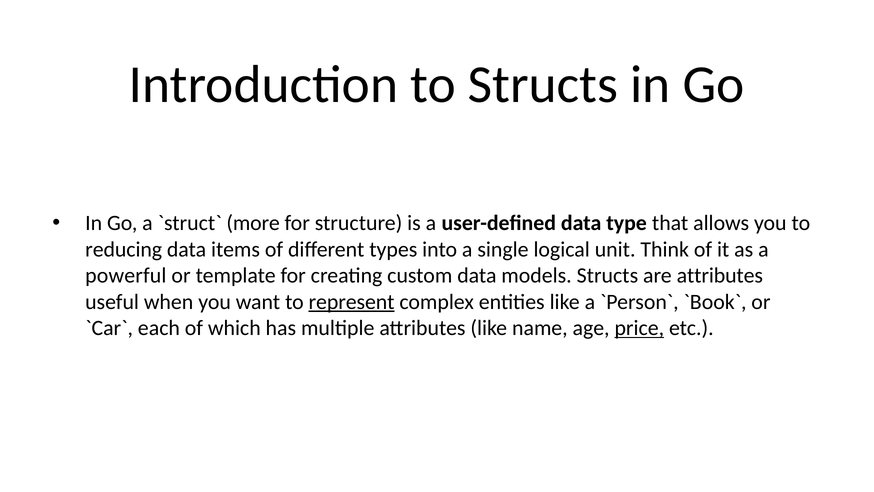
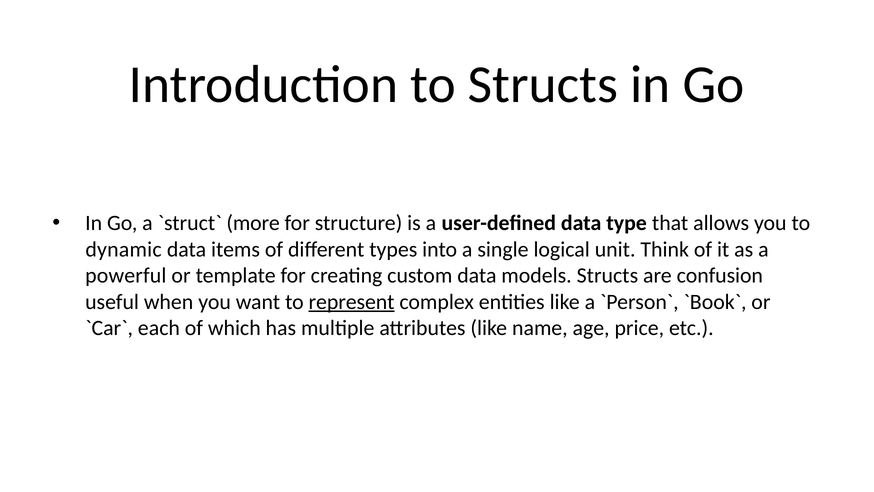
reducing: reducing -> dynamic (124, 249)
are attributes: attributes -> confusion (720, 275)
price underline: present -> none (639, 328)
